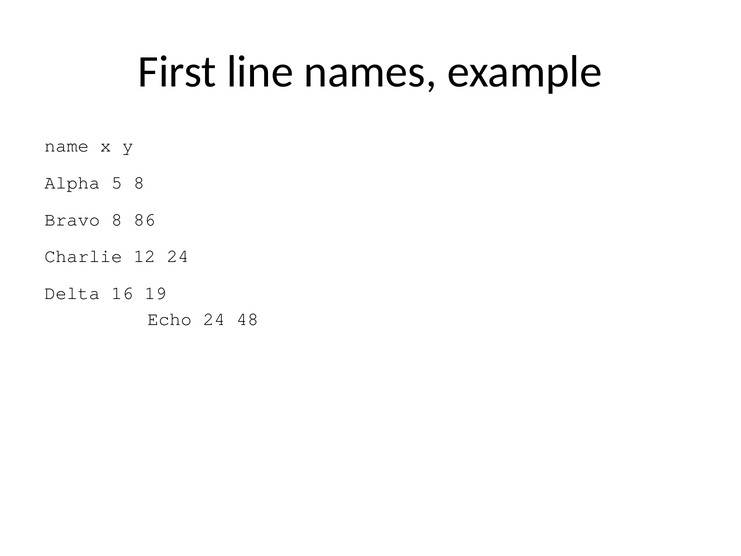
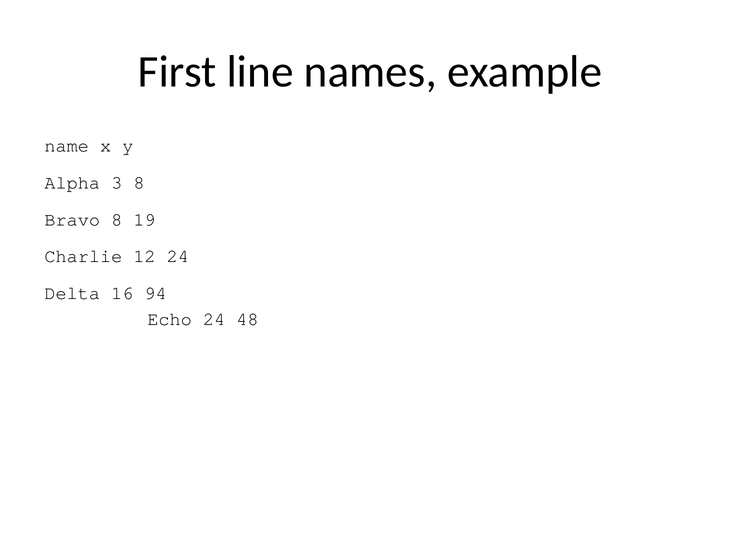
5: 5 -> 3 (117, 183)
86: 86 -> 19 (144, 219)
19: 19 -> 94 (156, 293)
